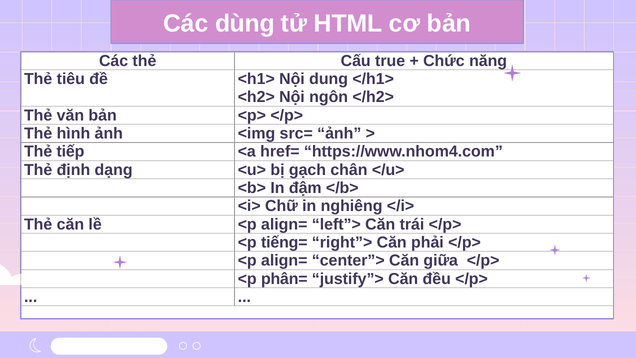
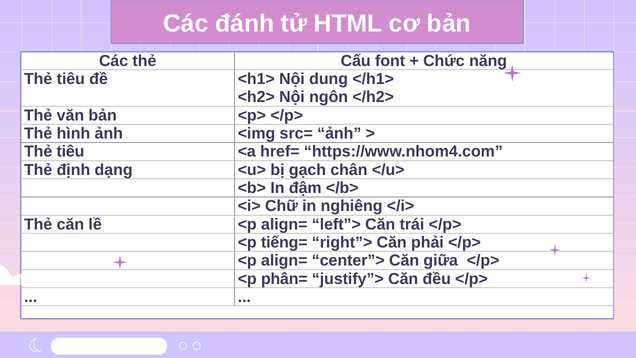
dùng: dùng -> đánh (245, 24)
true: true -> font (390, 61)
tiếp: tiếp -> tiêu (70, 152)
